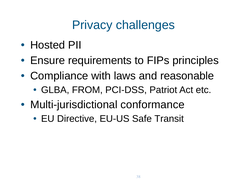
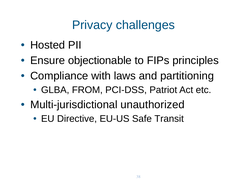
requirements: requirements -> objectionable (100, 61)
reasonable: reasonable -> partitioning (187, 76)
conformance: conformance -> unauthorized (153, 105)
